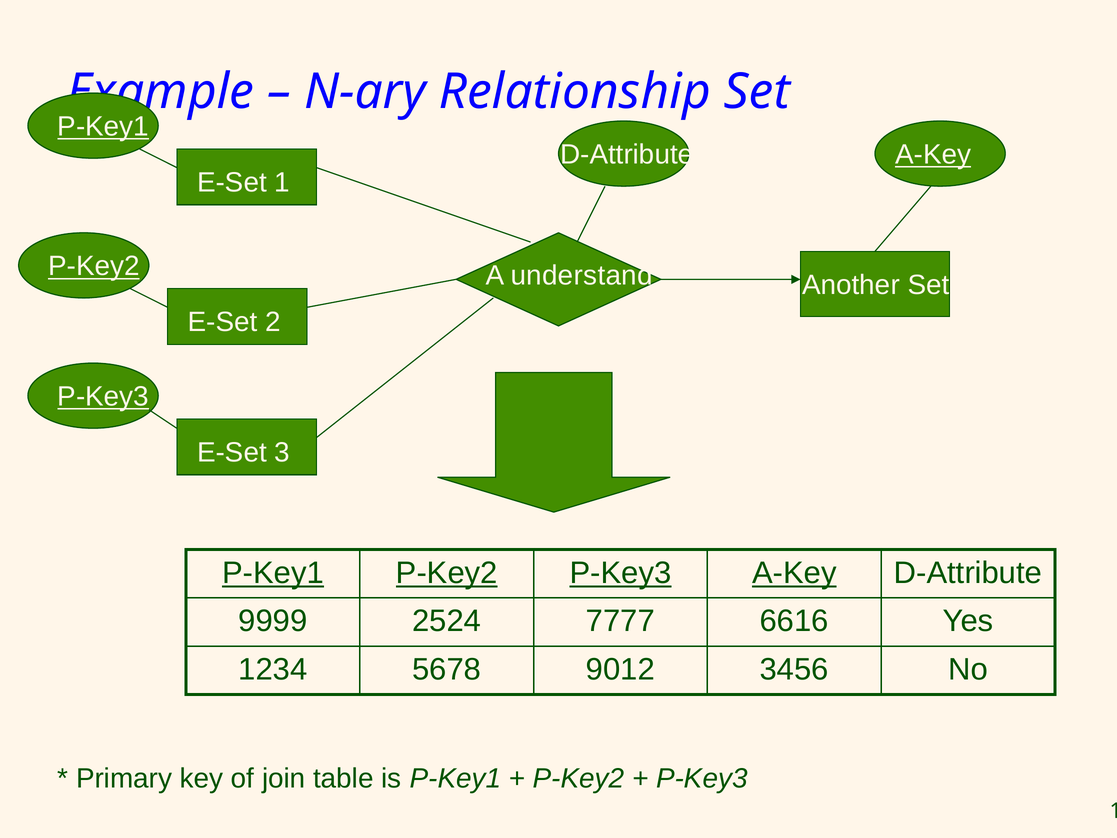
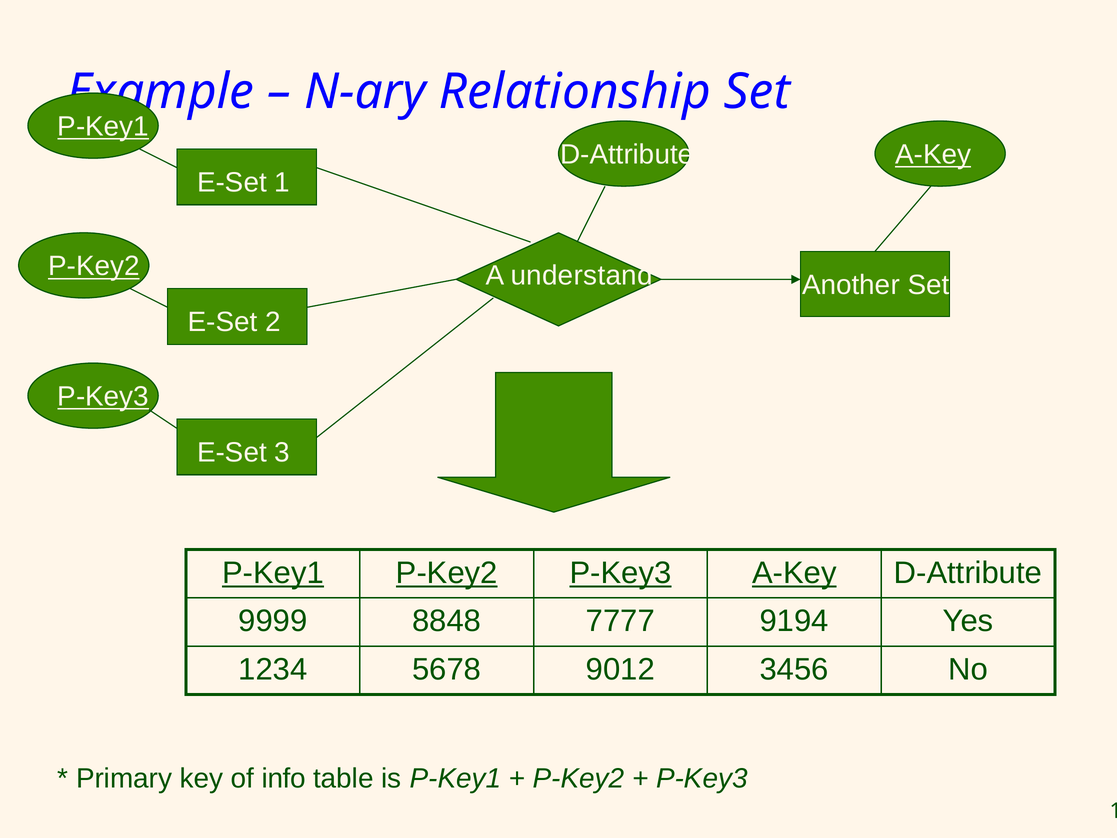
2524: 2524 -> 8848 (447, 621)
6616: 6616 -> 9194 (794, 621)
join: join -> info (284, 778)
